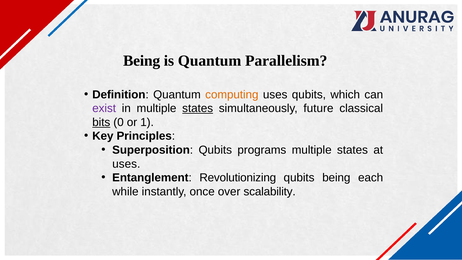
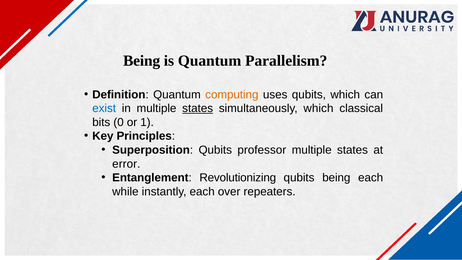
exist colour: purple -> blue (104, 108)
simultaneously future: future -> which (318, 108)
bits underline: present -> none (101, 122)
programs: programs -> professor (262, 150)
uses: uses -> error (126, 164)
instantly once: once -> each (202, 192)
scalability: scalability -> repeaters (270, 192)
